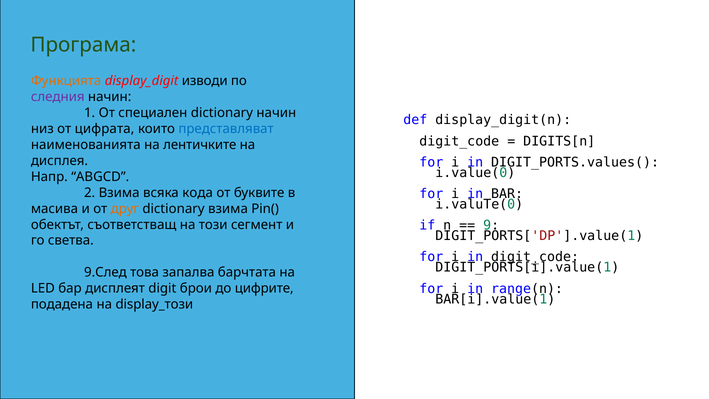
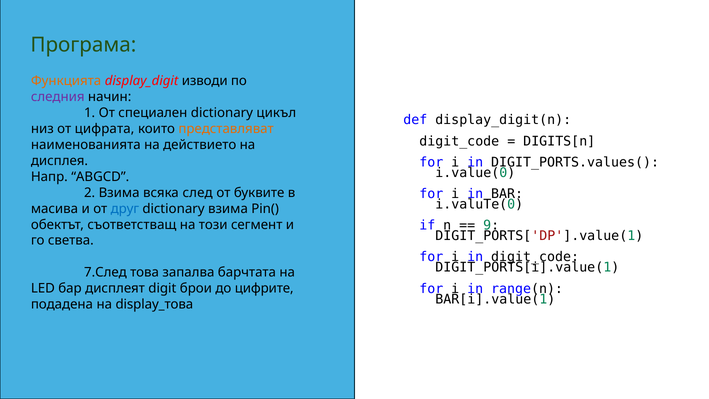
dictionary начин: начин -> цикъл (276, 113)
представляват colour: blue -> orange (226, 129)
лентичките: лентичките -> действието (200, 145)
кода: кода -> след (198, 193)
друг colour: orange -> blue (125, 209)
9.След: 9.След -> 7.След (105, 272)
display_този: display_този -> display_това (154, 304)
